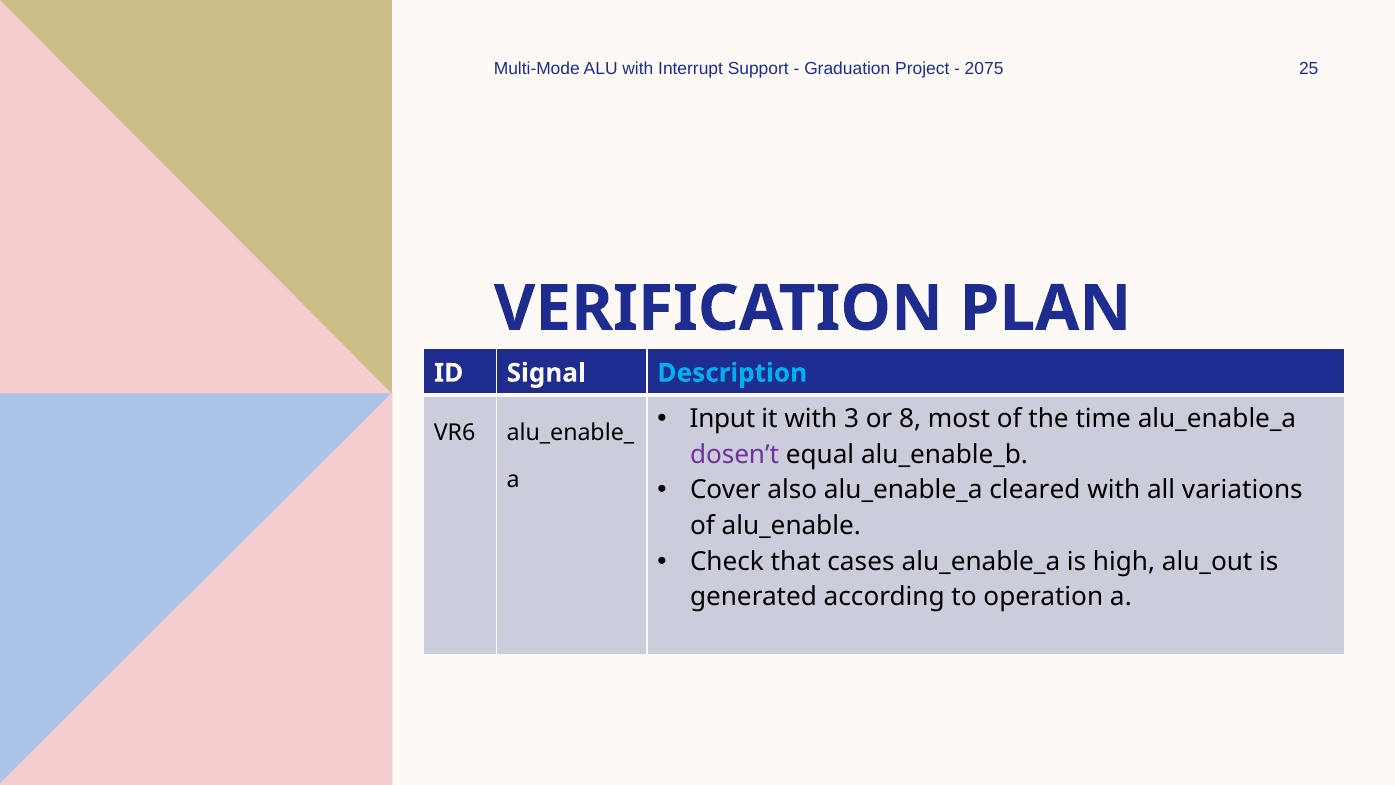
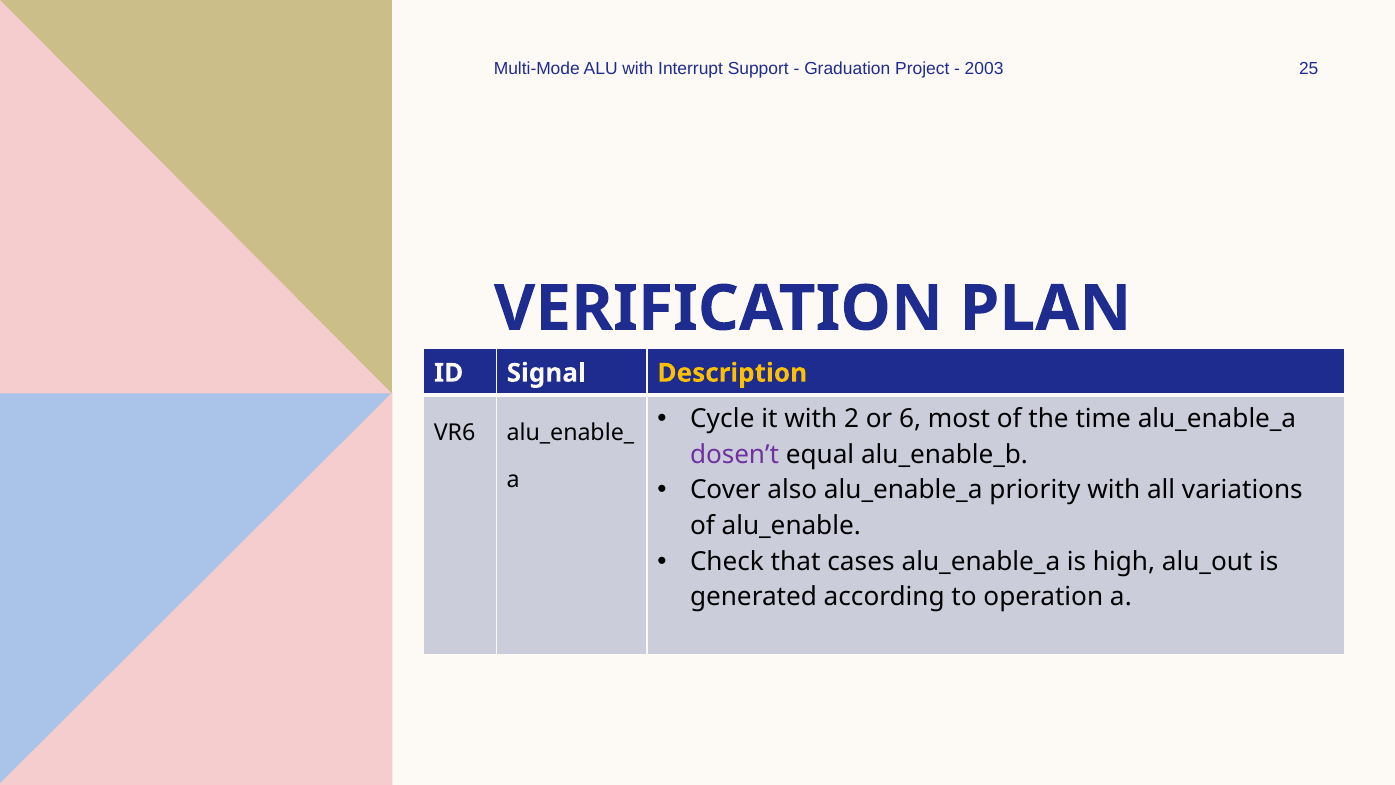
2075: 2075 -> 2003 (984, 69)
Description colour: light blue -> yellow (732, 373)
Input: Input -> Cycle (722, 419)
3: 3 -> 2 (851, 419)
8: 8 -> 6 (910, 419)
cleared: cleared -> priority (1035, 490)
